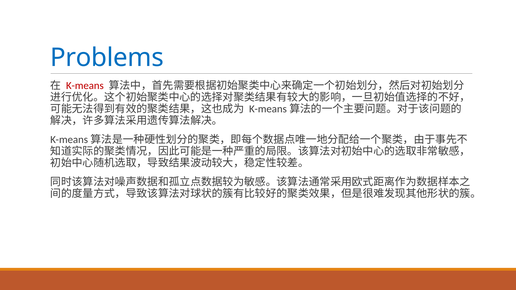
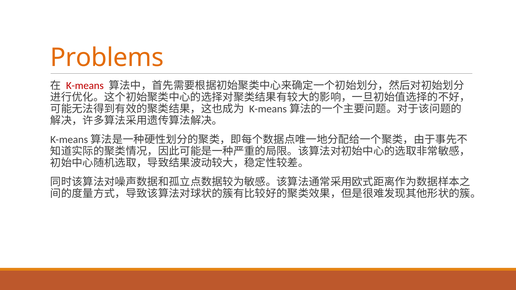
Problems colour: blue -> orange (107, 58)
